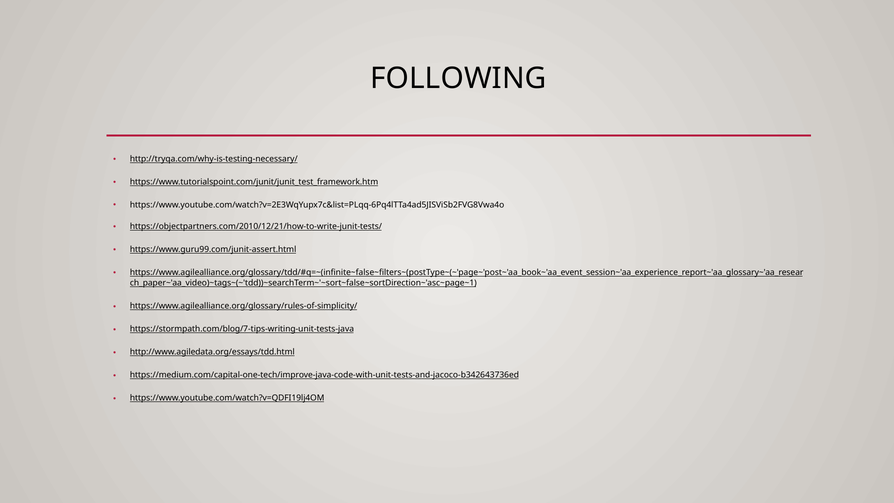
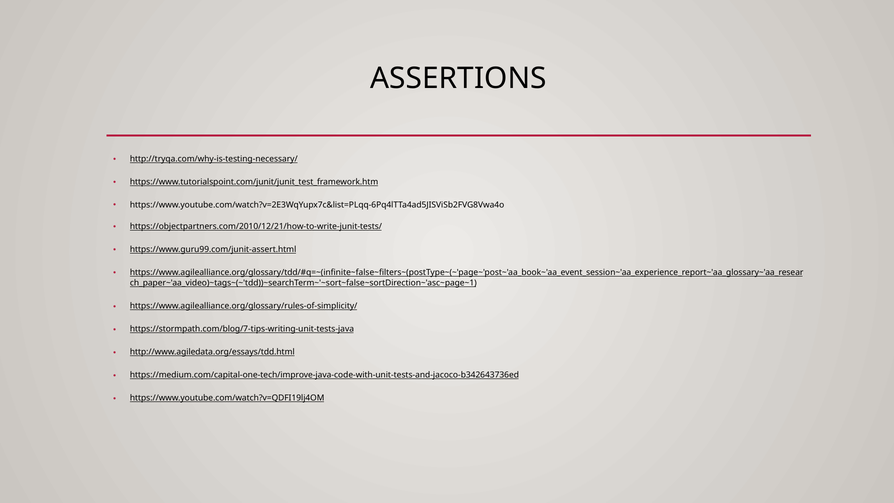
FOLLOWING: FOLLOWING -> ASSERTIONS (458, 78)
